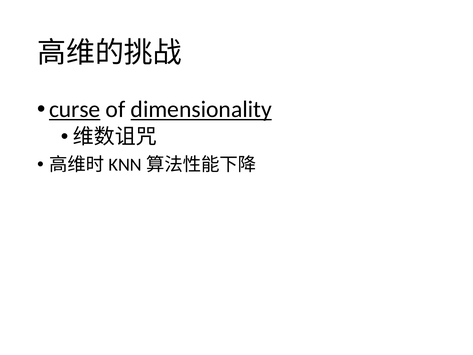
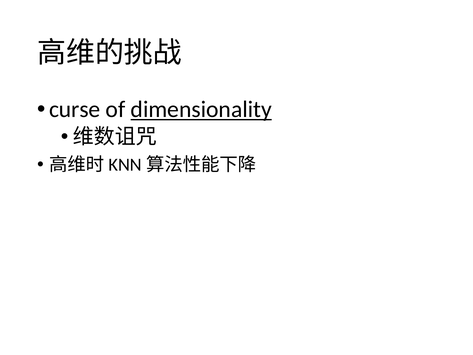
curse underline: present -> none (75, 109)
